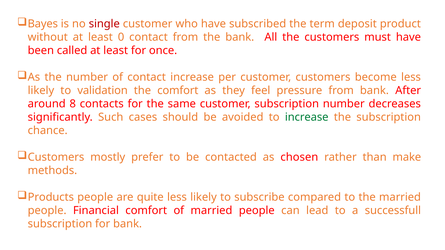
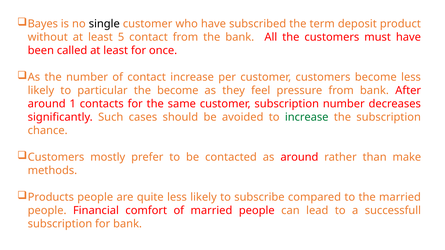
single colour: red -> black (104, 24)
0: 0 -> 5 (121, 37)
validation: validation -> particular (103, 91)
the comfort: comfort -> become (178, 91)
8: 8 -> 1 (73, 104)
as chosen: chosen -> around (299, 157)
